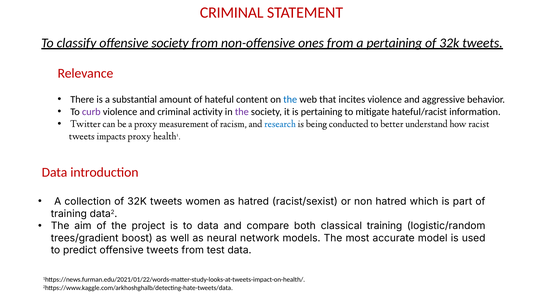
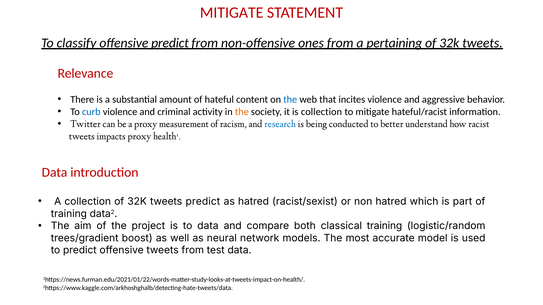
CRIMINAL: CRIMINAL -> MITIGATE (232, 13)
offensive society: society -> predict (170, 43)
curb colour: purple -> blue (91, 112)
the colour: purple -> orange (242, 112)
is pertaining: pertaining -> collection (321, 112)
tweets women: women -> predict (203, 202)
